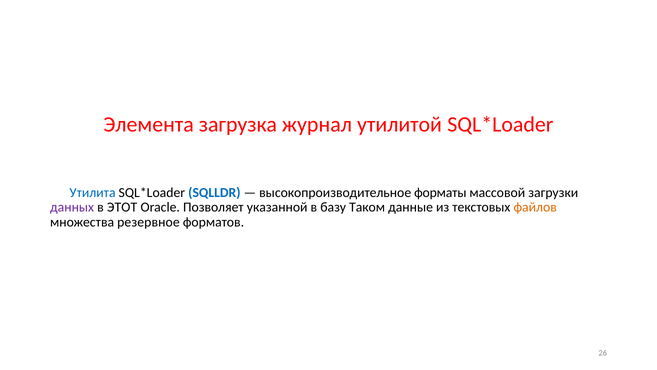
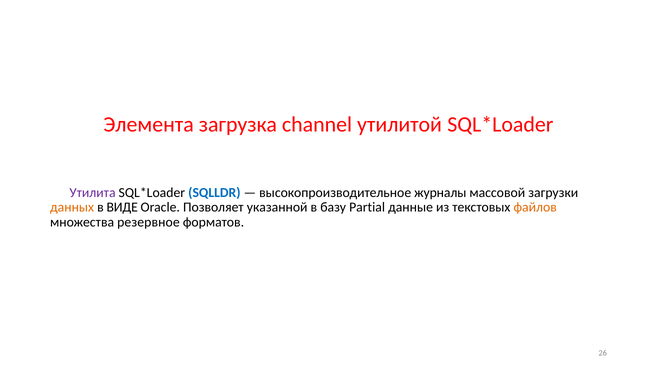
журнал: журнал -> channel (317, 124)
Утилита colour: blue -> purple (93, 192)
форматы: форматы -> журналы (440, 192)
данных colour: purple -> orange (72, 207)
ЭТОТ: ЭТОТ -> ВИДЕ (122, 207)
Таком: Таком -> Partial (367, 207)
